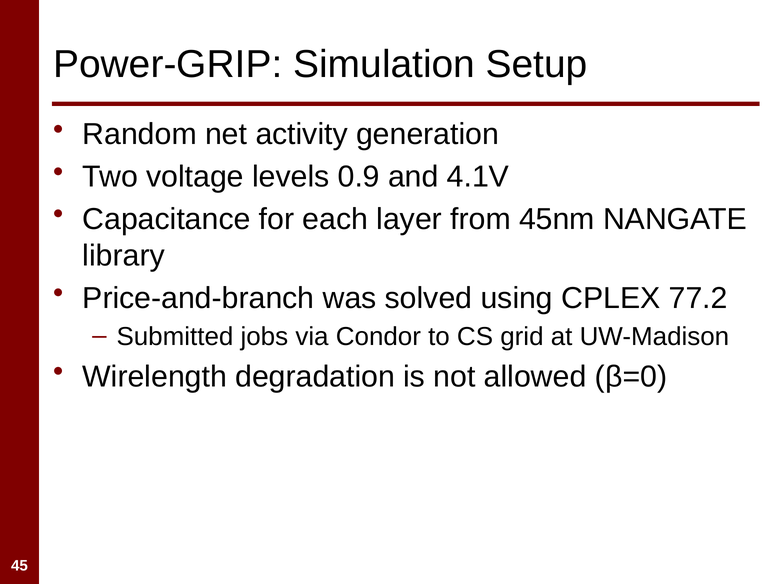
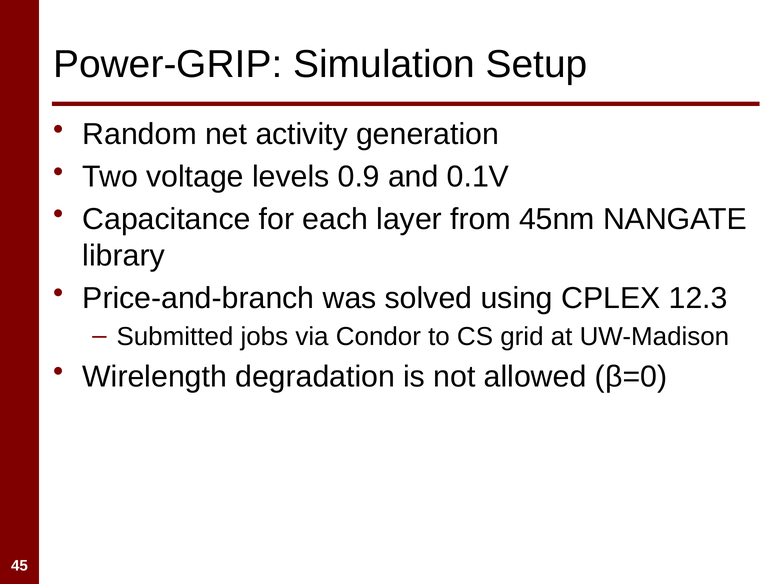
4.1V: 4.1V -> 0.1V (478, 177)
77.2: 77.2 -> 12.3 (698, 298)
